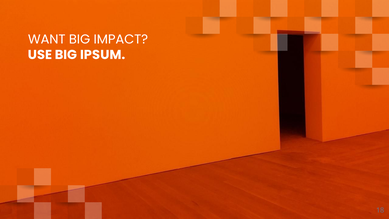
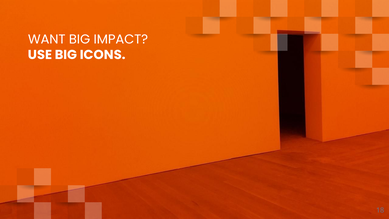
IPSUM: IPSUM -> ICONS (103, 55)
